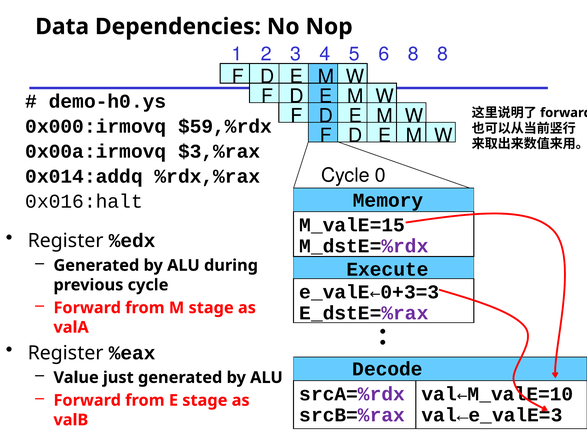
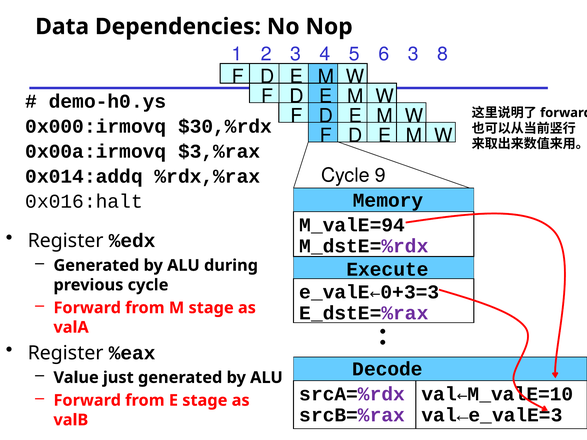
6 8: 8 -> 3 (413, 54)
$59,%rdx: $59,%rdx -> $30,%rdx (225, 126)
0: 0 -> 9 (380, 176)
M_valE=15: M_valE=15 -> M_valE=94 (352, 225)
